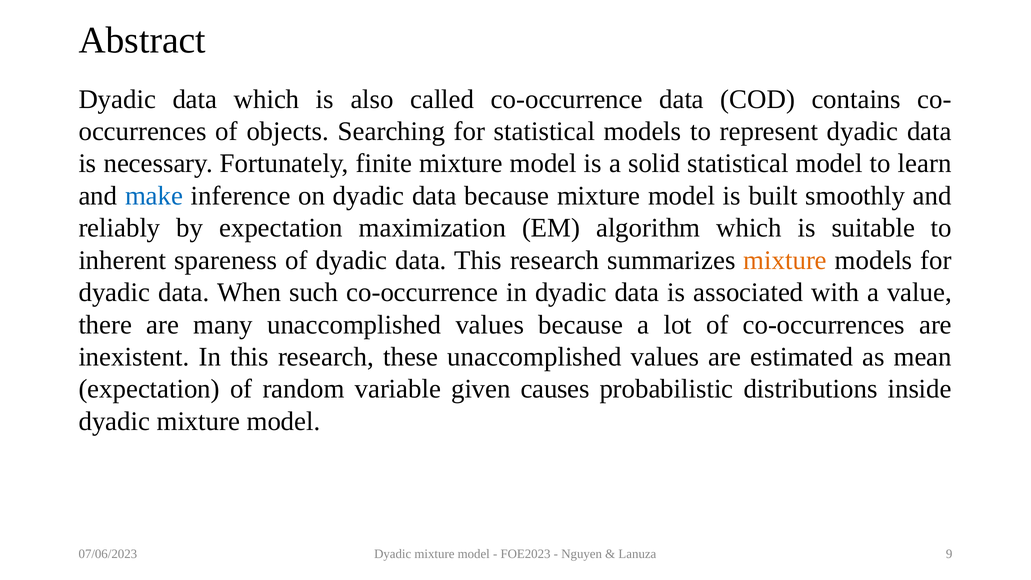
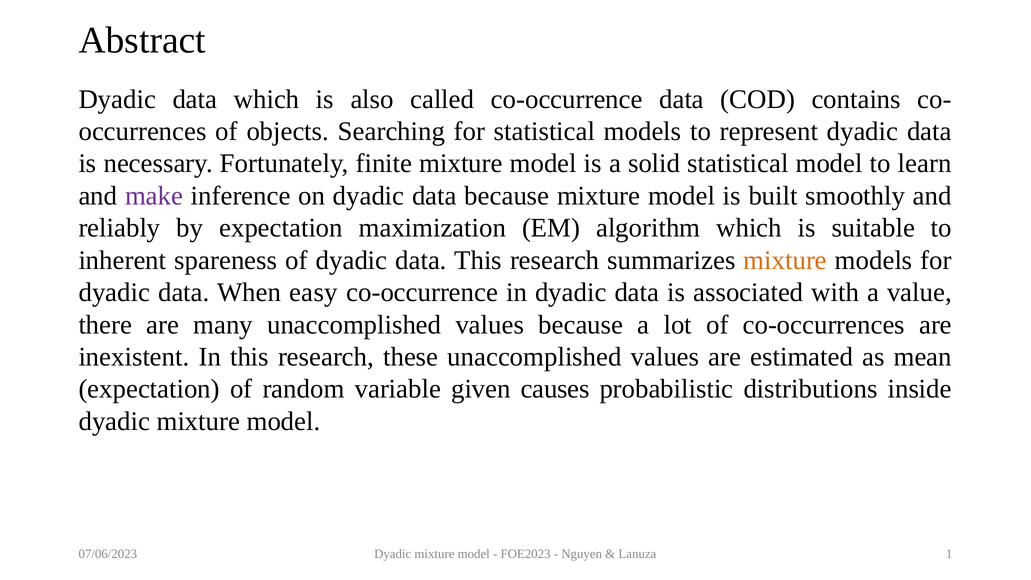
make colour: blue -> purple (154, 196)
such: such -> easy (314, 292)
9: 9 -> 1 (949, 554)
